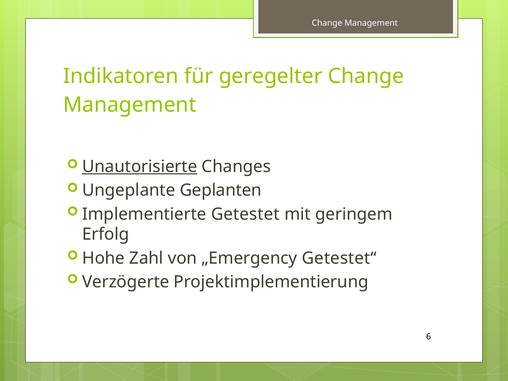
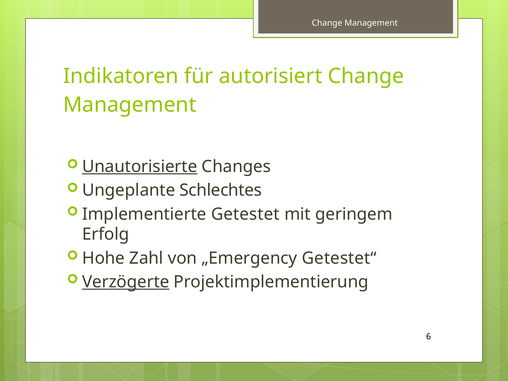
geregelter: geregelter -> autorisiert (271, 76)
Geplanten: Geplanten -> Schlechtes (221, 190)
Verzögerte underline: none -> present (126, 282)
